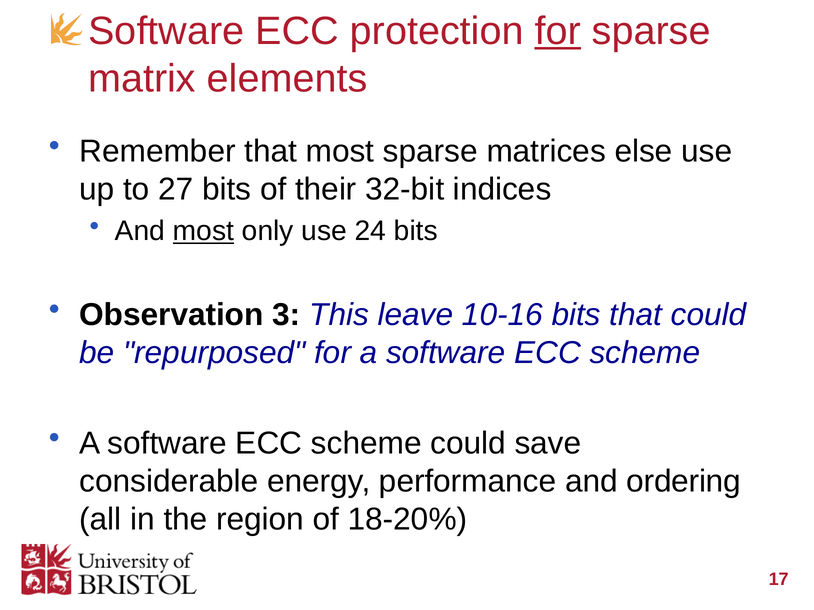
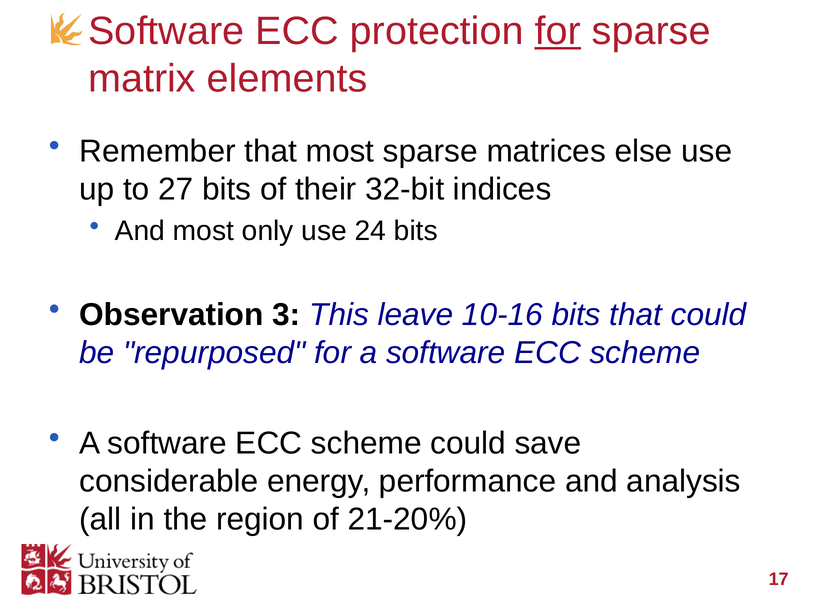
most underline: present -> none (203, 231)
ordering: ordering -> analysis (684, 482)
18-20%: 18-20% -> 21-20% (407, 520)
